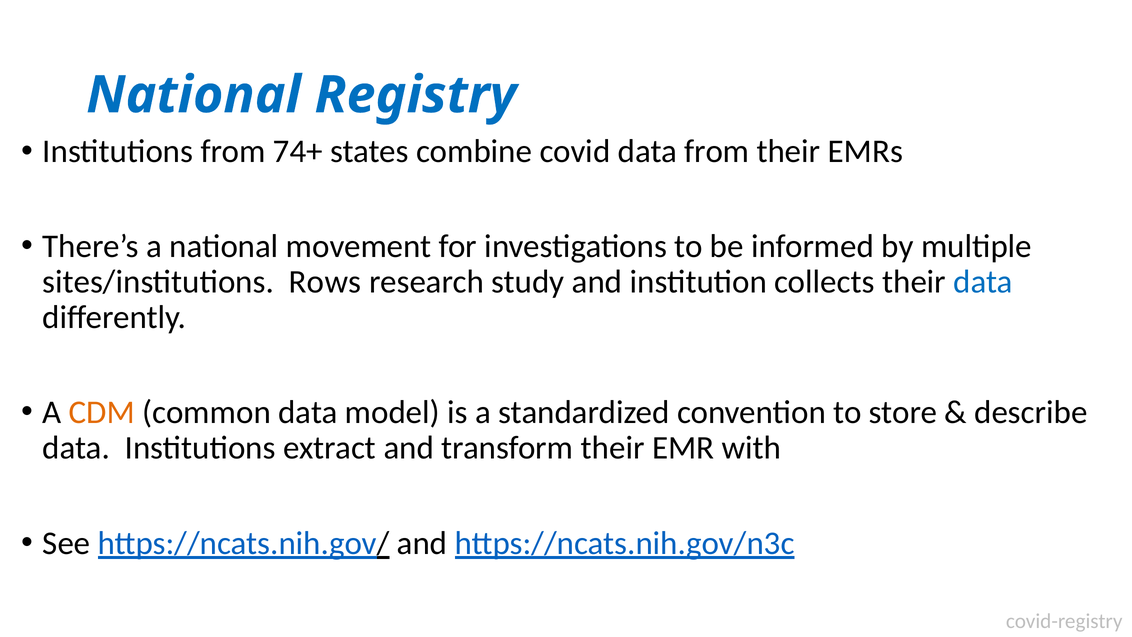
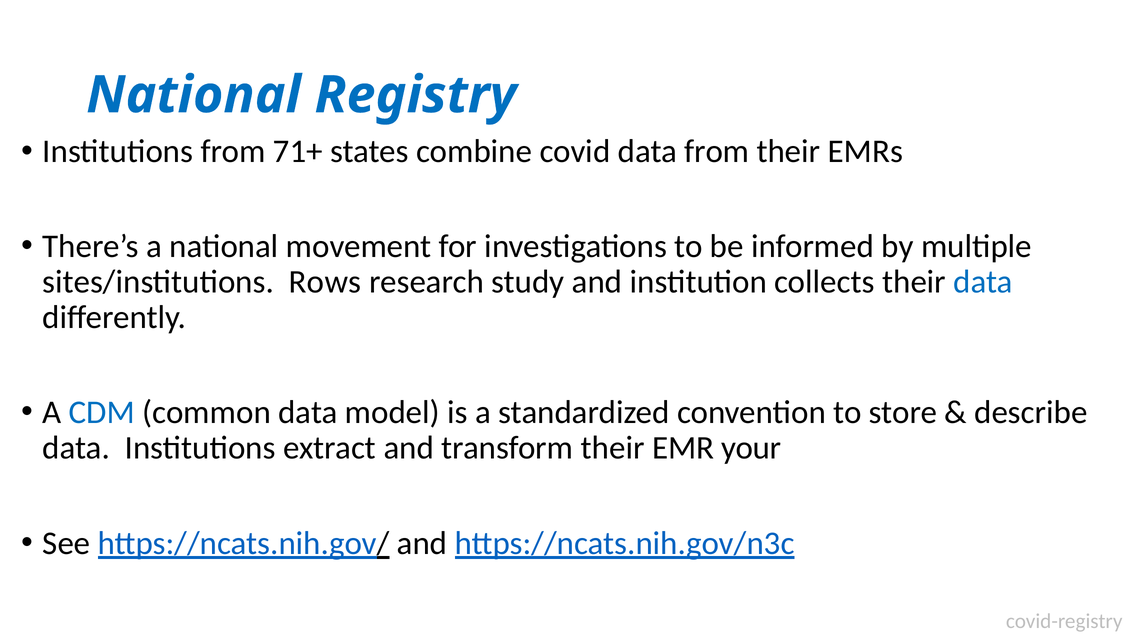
74+: 74+ -> 71+ (298, 151)
CDM colour: orange -> blue (102, 412)
with: with -> your (751, 448)
